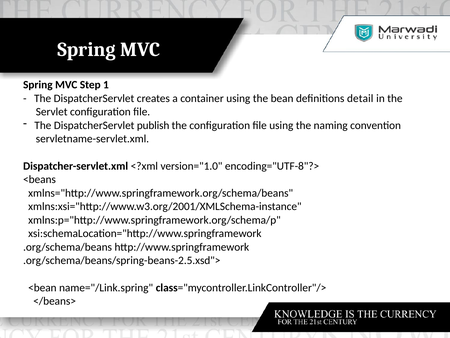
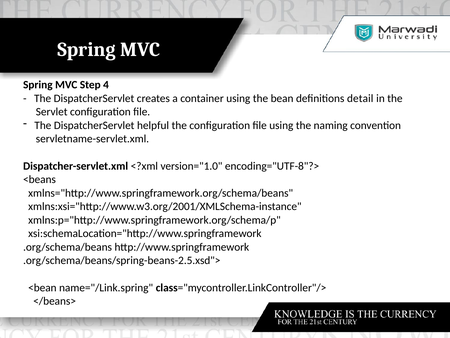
1: 1 -> 4 (106, 85)
publish: publish -> helpful (153, 125)
